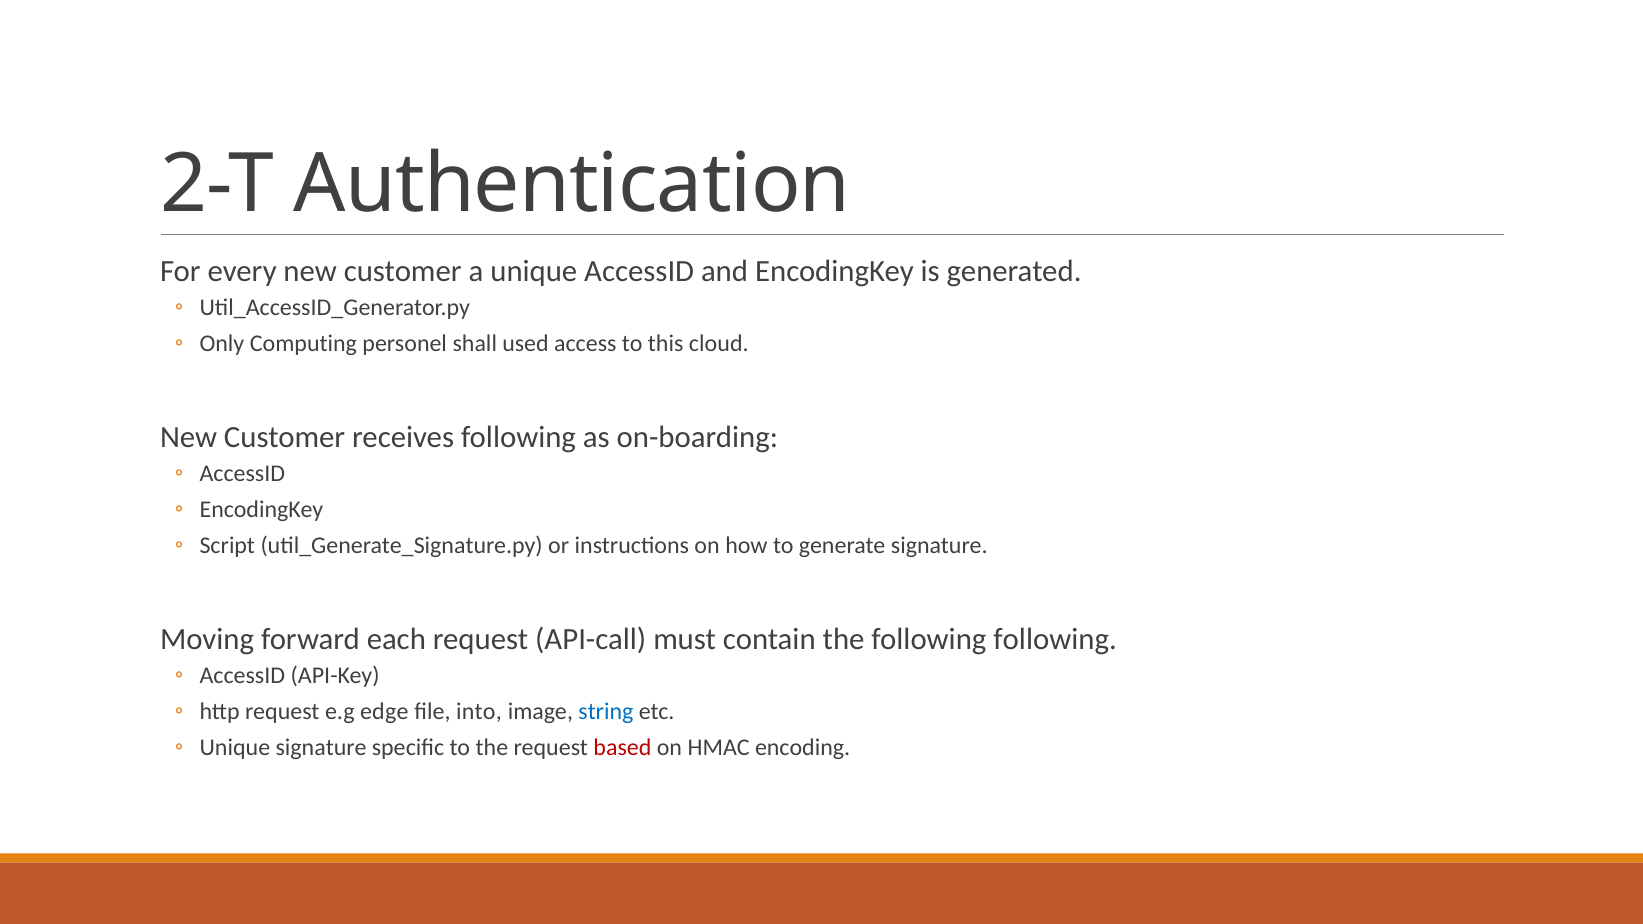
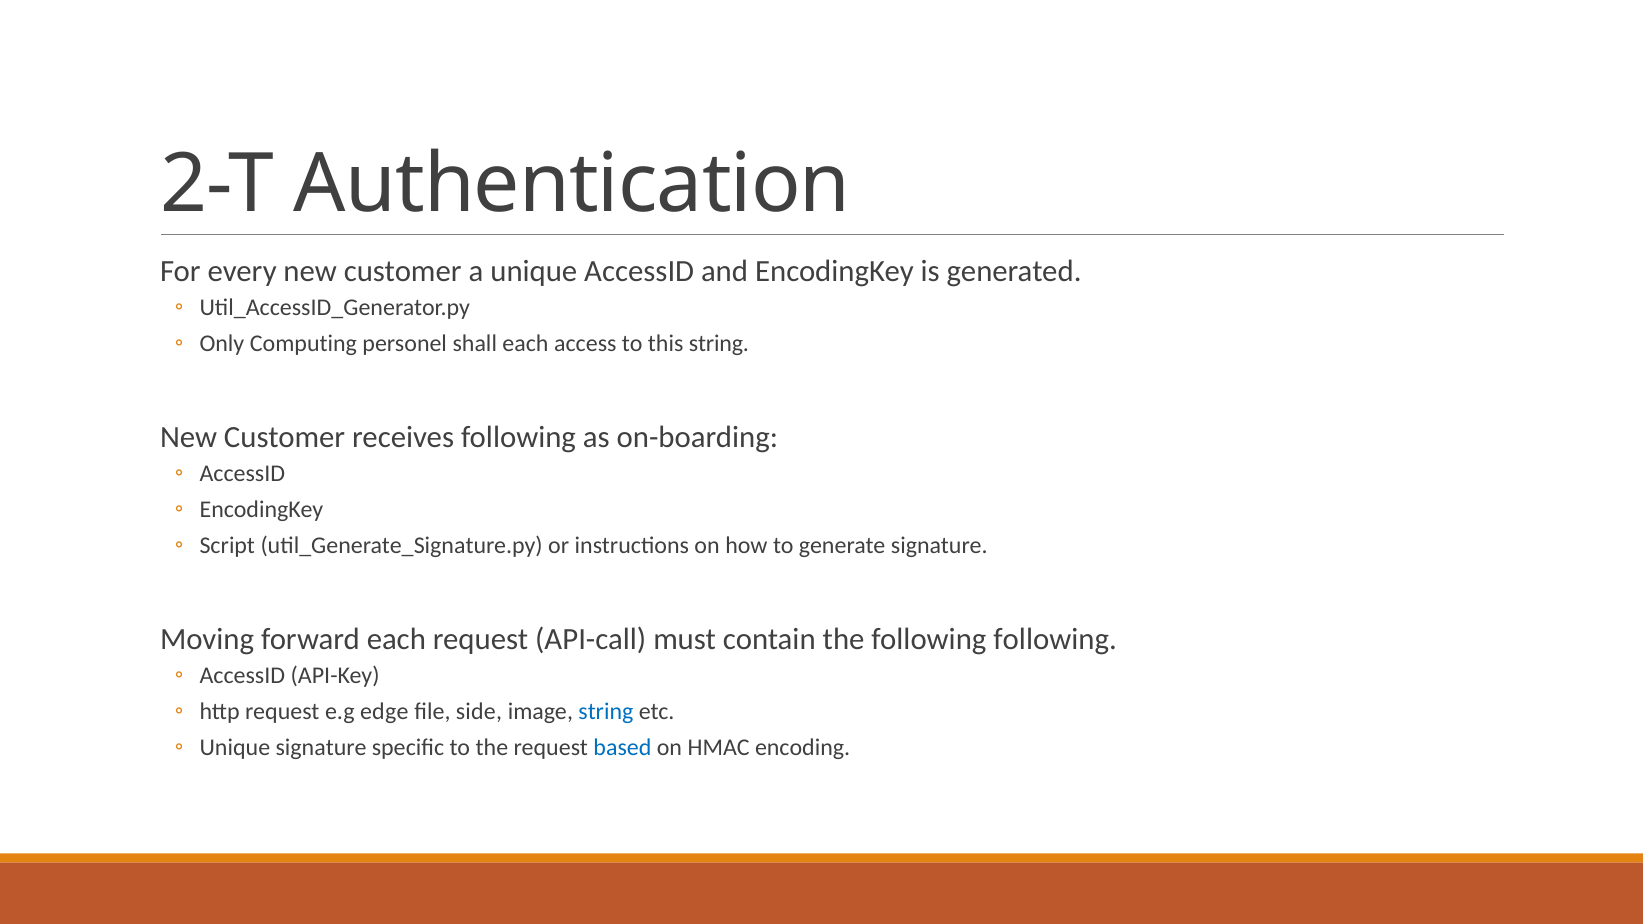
shall used: used -> each (525, 344)
this cloud: cloud -> string (719, 344)
into: into -> side (479, 712)
based colour: red -> blue (622, 748)
